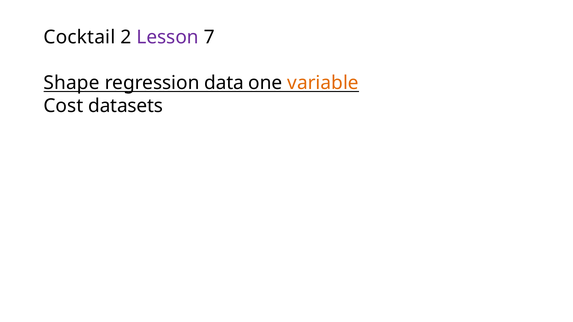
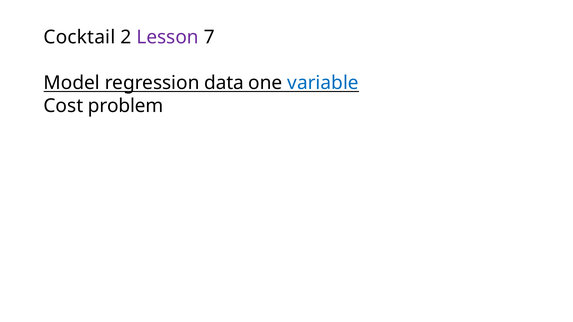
Shape: Shape -> Model (72, 83)
variable colour: orange -> blue (323, 83)
datasets: datasets -> problem (126, 106)
